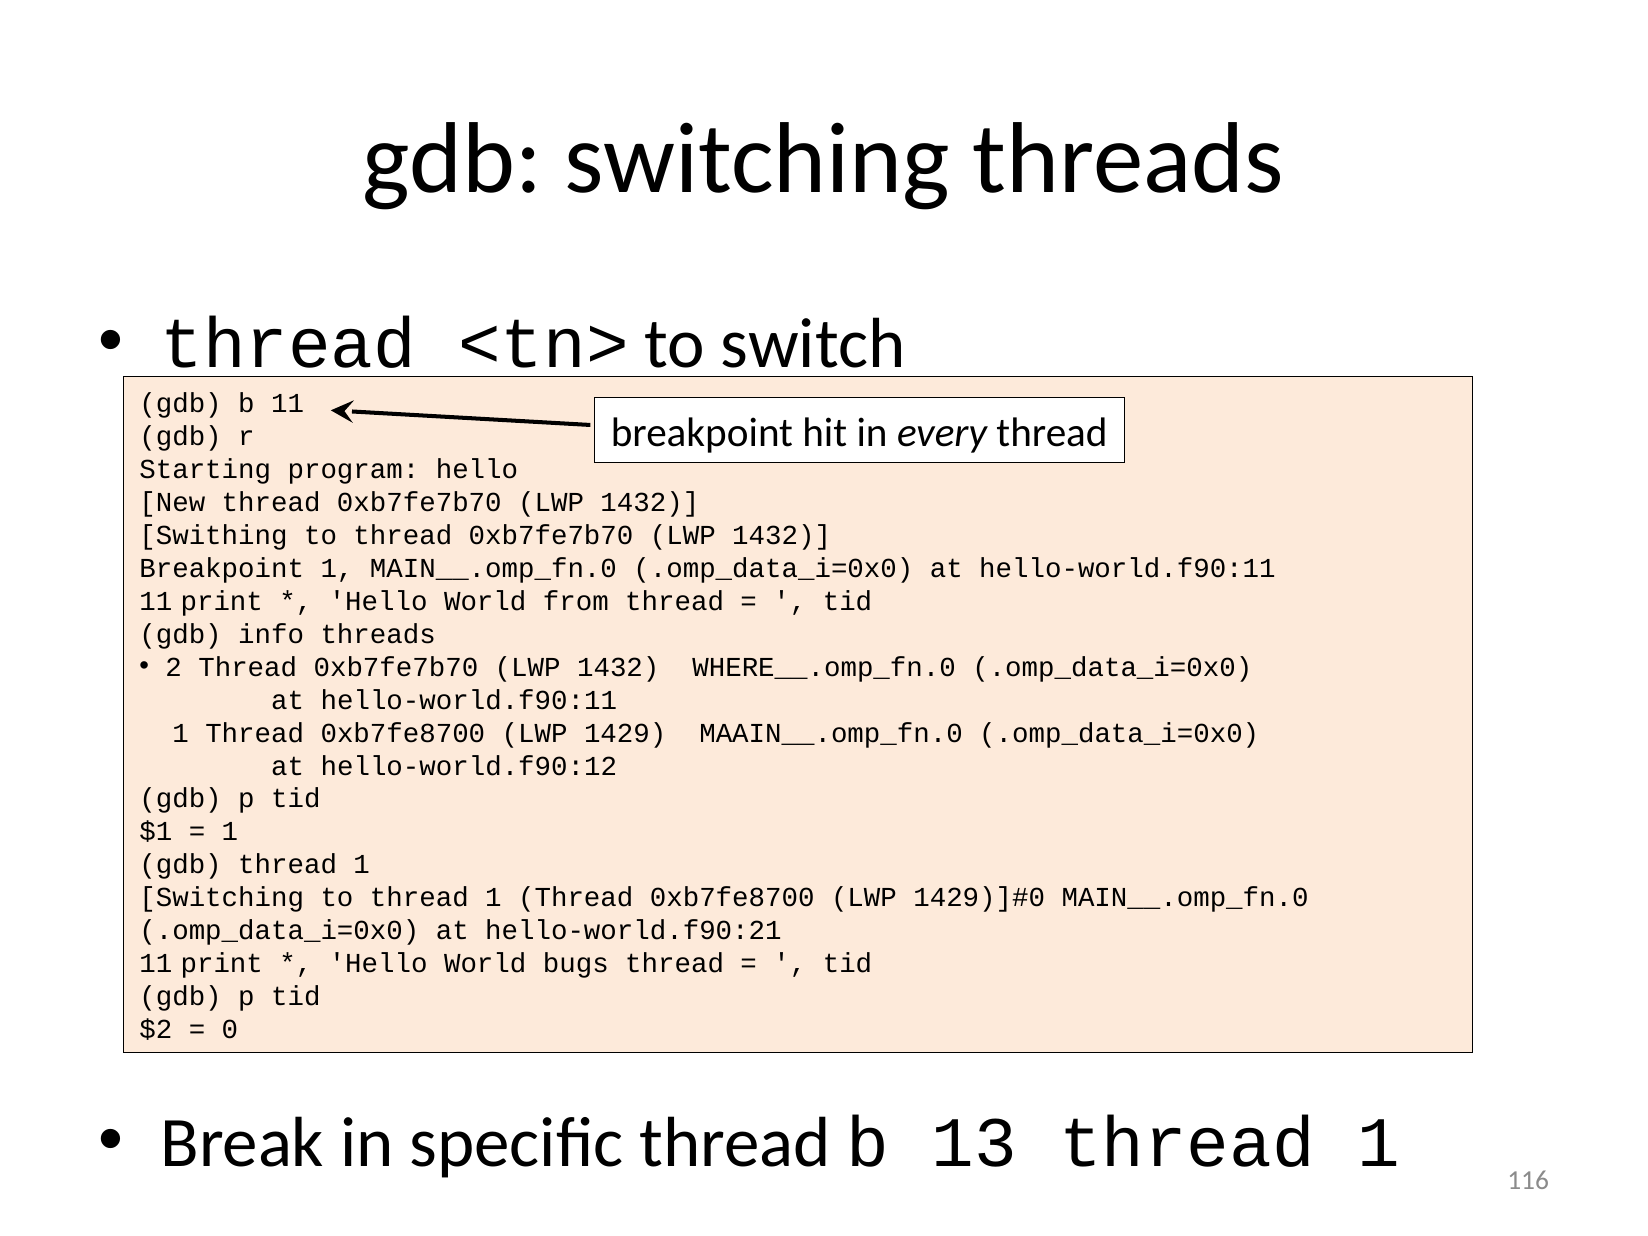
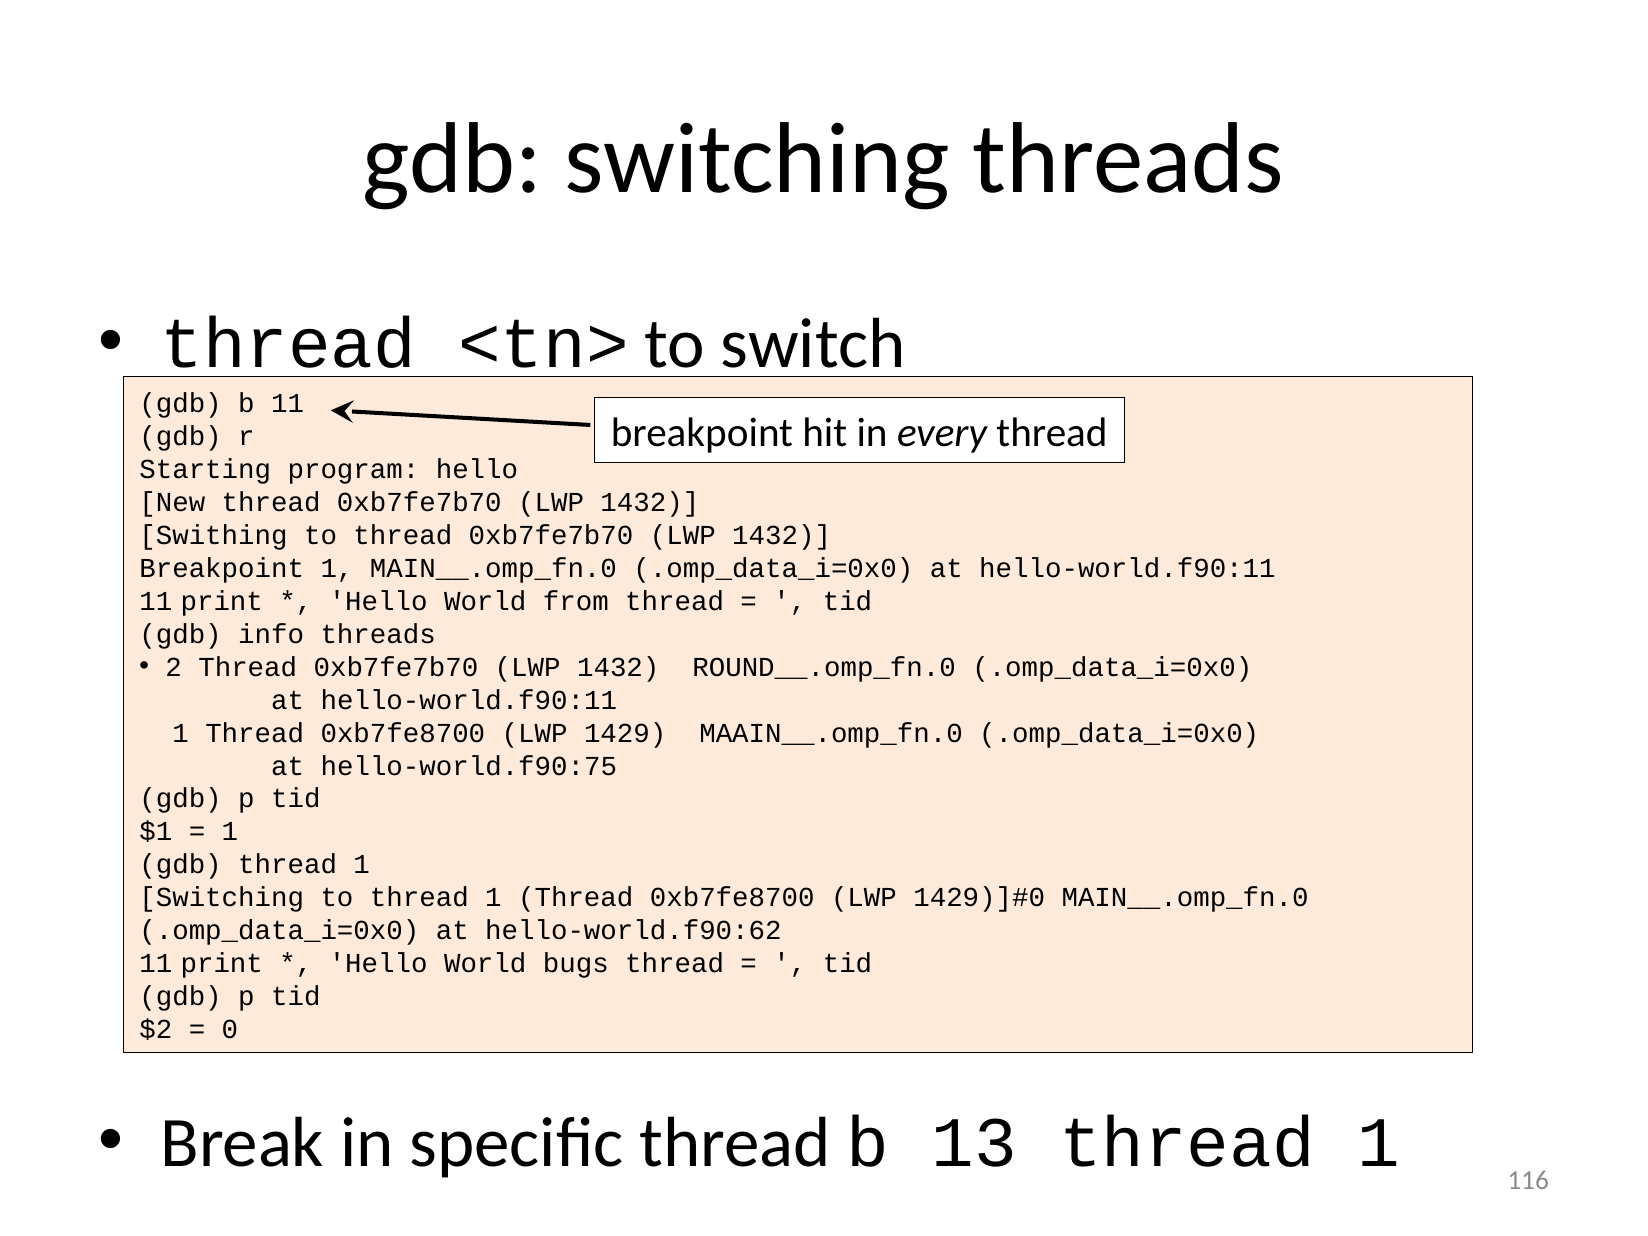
WHERE__.omp_fn.0: WHERE__.omp_fn.0 -> ROUND__.omp_fn.0 (824, 667)
hello-world.f90:12: hello-world.f90:12 -> hello-world.f90:75 (469, 766)
hello-world.f90:21: hello-world.f90:21 -> hello-world.f90:62 (633, 931)
